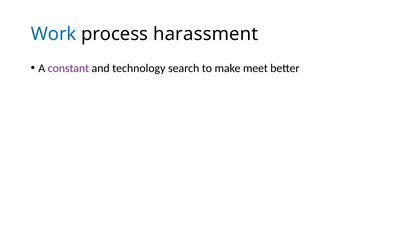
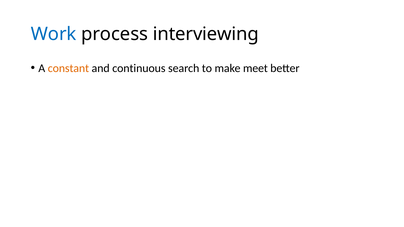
harassment: harassment -> interviewing (206, 34)
constant colour: purple -> orange (68, 68)
technology: technology -> continuous (139, 68)
